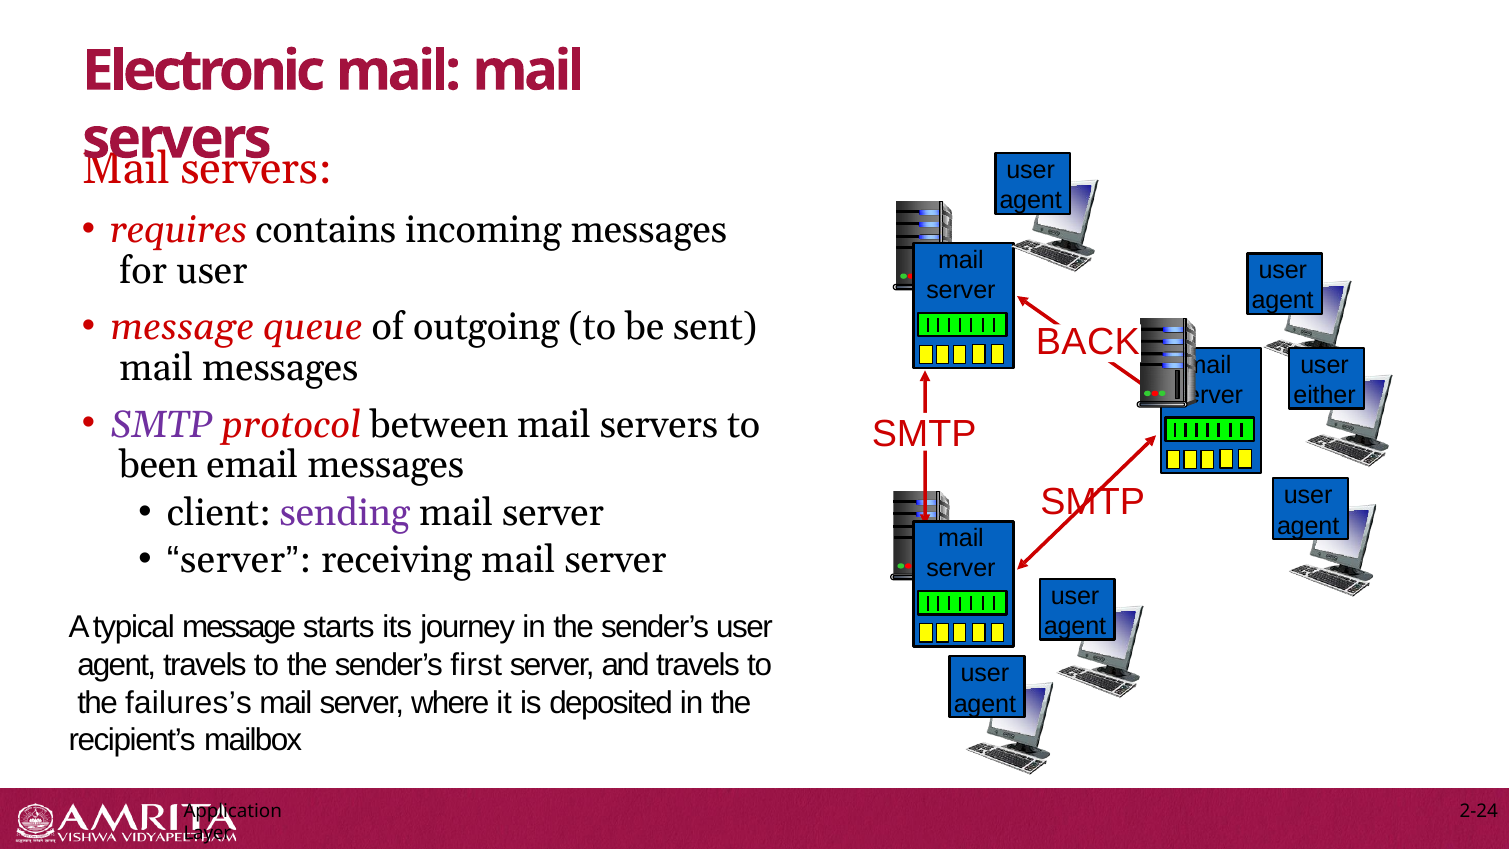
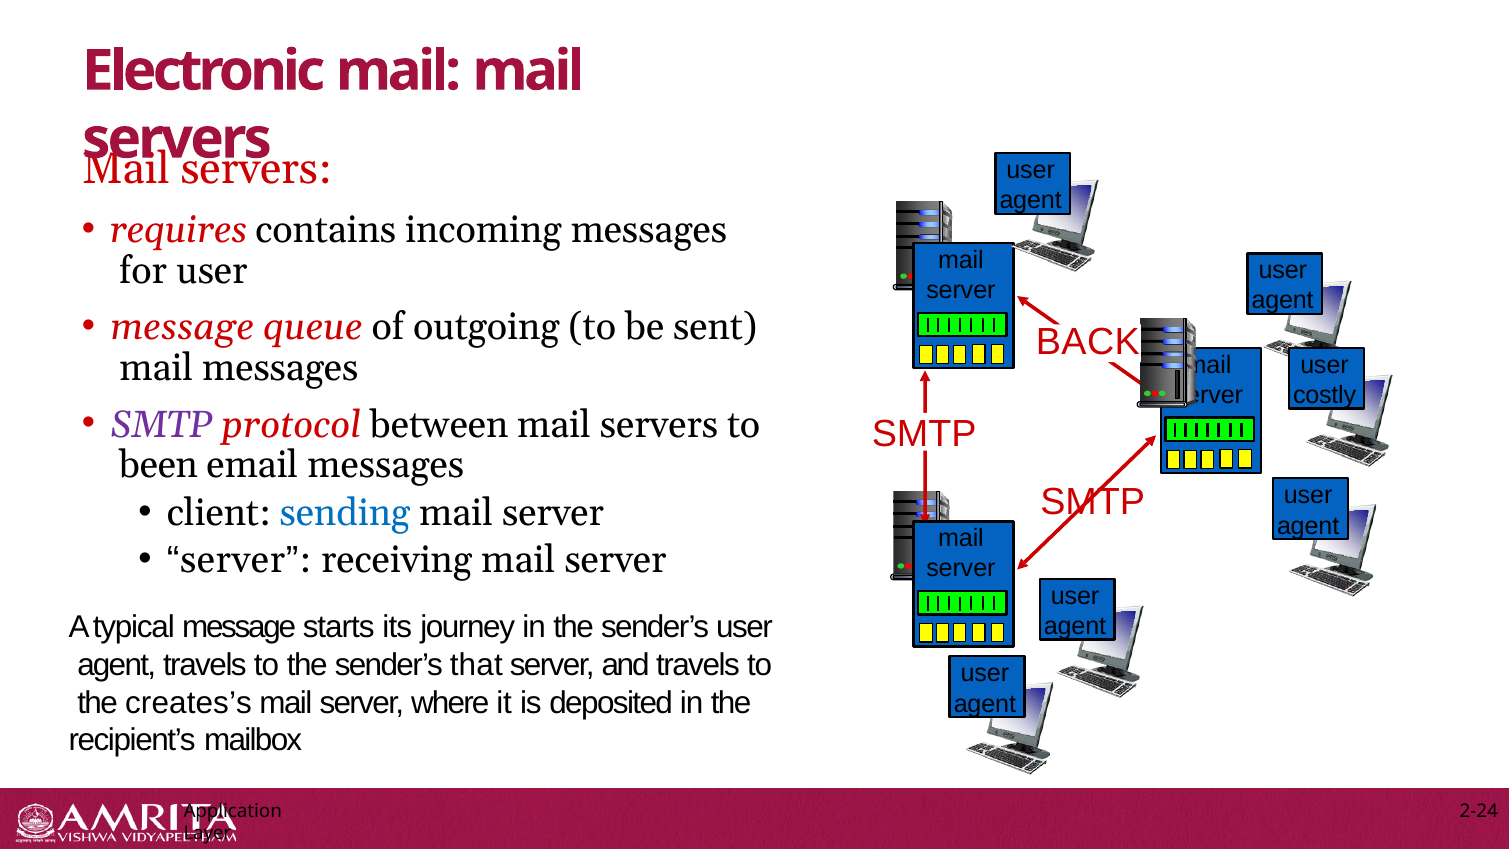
either: either -> costly (1325, 395)
sending colour: purple -> blue (345, 513)
first: first -> that (476, 665)
failures’s: failures’s -> creates’s (189, 702)
